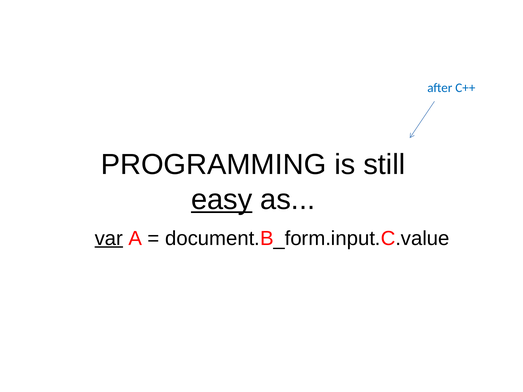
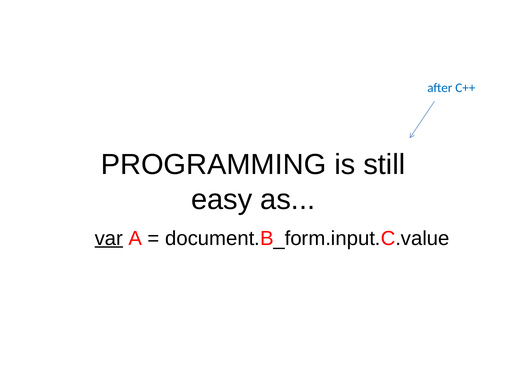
easy underline: present -> none (222, 200)
